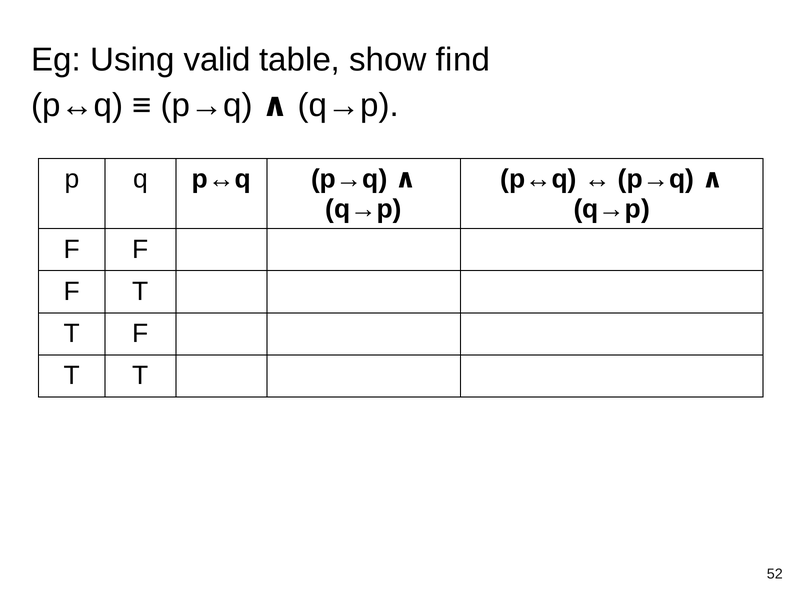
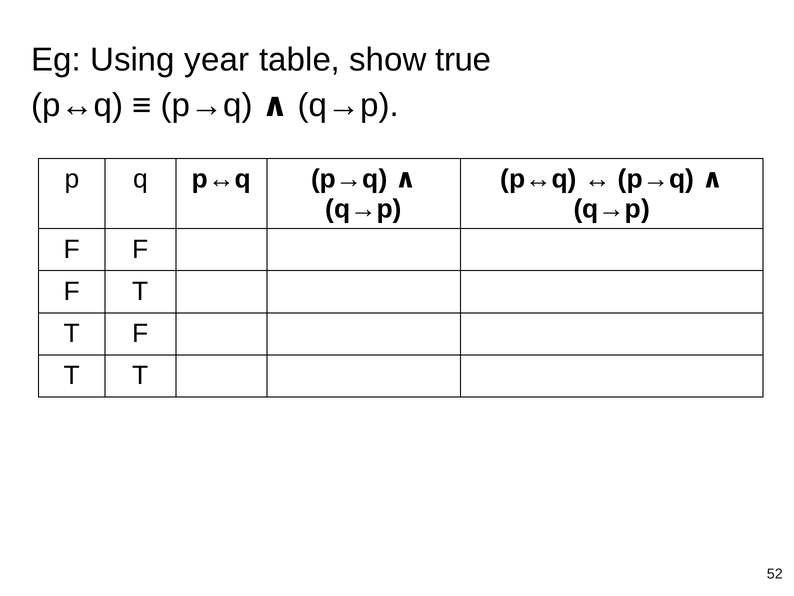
valid: valid -> year (217, 60)
find: find -> true (463, 60)
